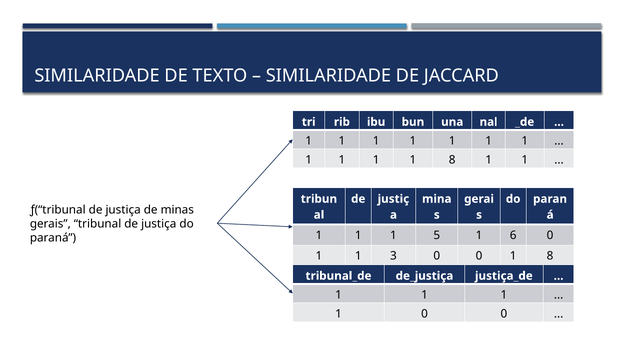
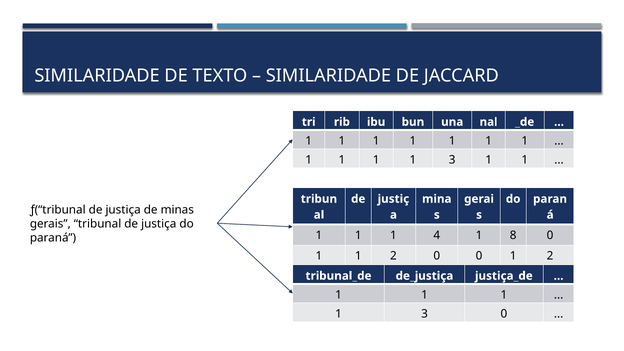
1 1 8: 8 -> 3 (452, 160)
5: 5 -> 4 (437, 235)
6: 6 -> 8 (513, 235)
1 1 3: 3 -> 2 (393, 256)
0 1 8: 8 -> 2 (550, 256)
0: 0 -> 3 (424, 314)
